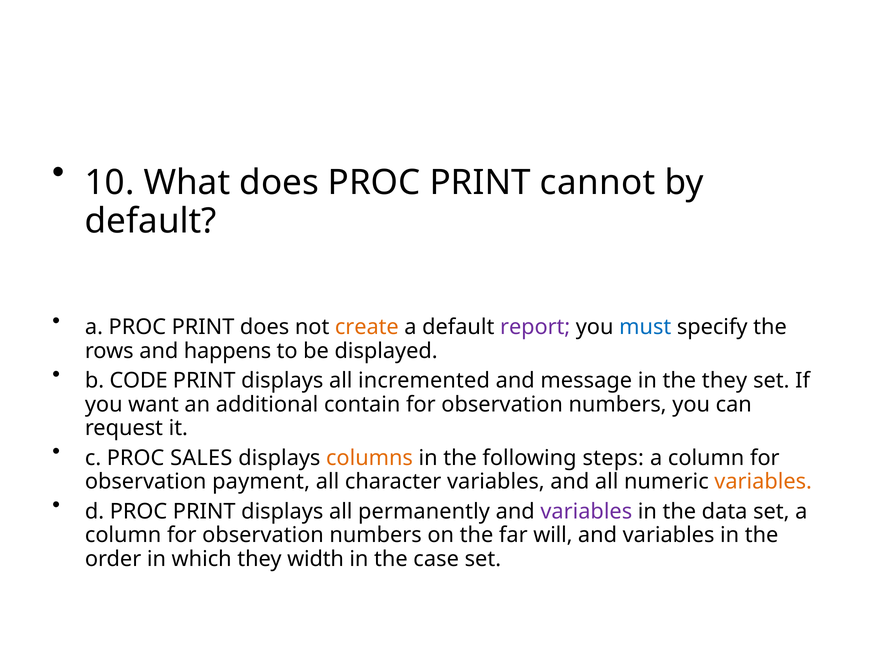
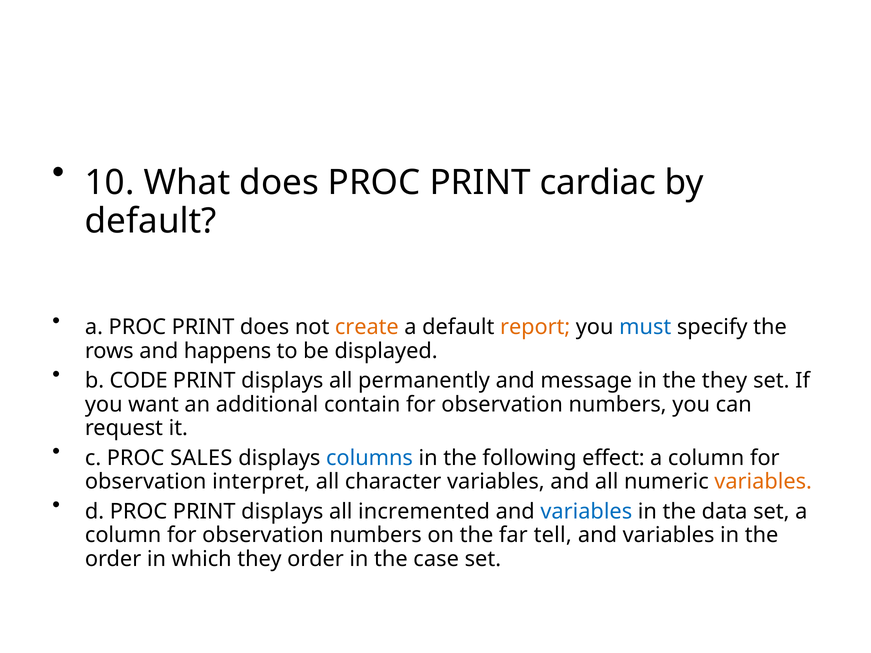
cannot: cannot -> cardiac (598, 183)
report colour: purple -> orange (535, 327)
incremented: incremented -> permanently (424, 381)
columns colour: orange -> blue (369, 458)
steps: steps -> effect (613, 458)
payment: payment -> interpret (261, 482)
permanently: permanently -> incremented (424, 512)
variables colour: purple -> blue (586, 512)
will: will -> tell (553, 535)
they width: width -> order (315, 559)
